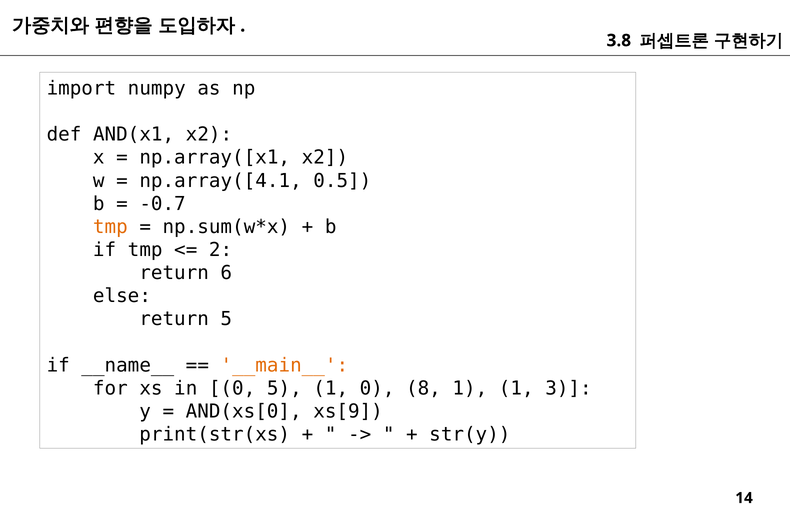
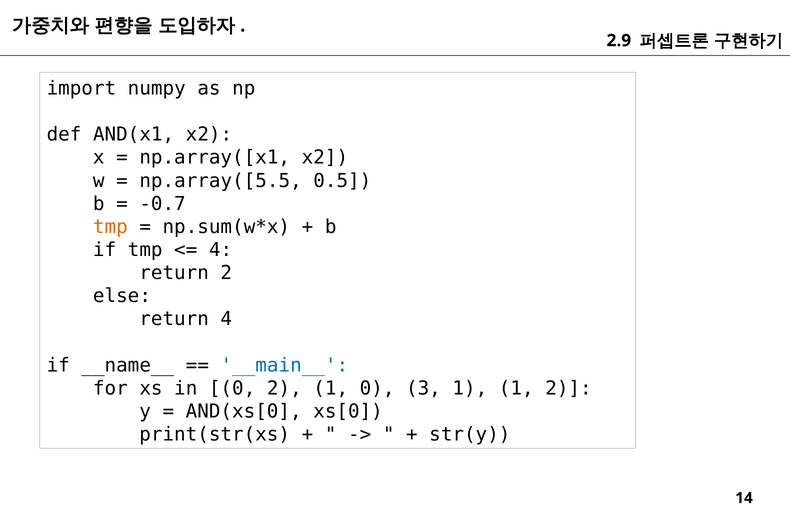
3.8: 3.8 -> 2.9 (619, 40)
np.array([4.1: np.array([4.1 -> np.array([5.5 (221, 181)
2: 2 -> 4 (221, 250)
return 6: 6 -> 2 (226, 273)
return 5: 5 -> 4 (226, 319)
__main__ colour: orange -> blue (284, 365)
0 5: 5 -> 2 (284, 388)
8: 8 -> 3 (423, 388)
1 3: 3 -> 2 (568, 388)
xs[9: xs[9 -> xs[0 (348, 411)
